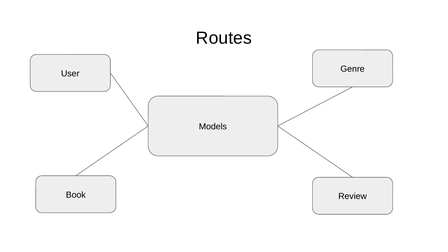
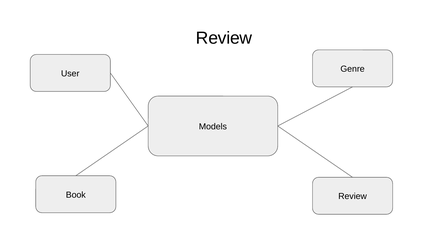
Routes: Routes -> Review (224, 38)
